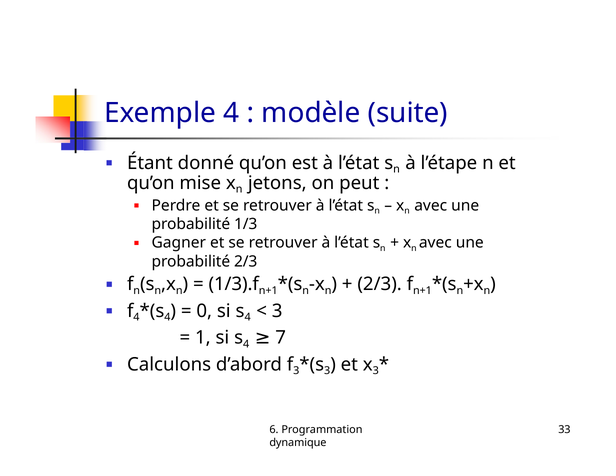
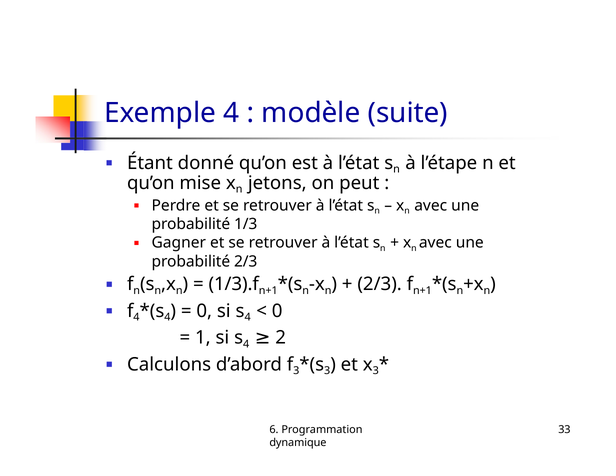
3: 3 -> 0 (277, 311)
7: 7 -> 2 (281, 338)
